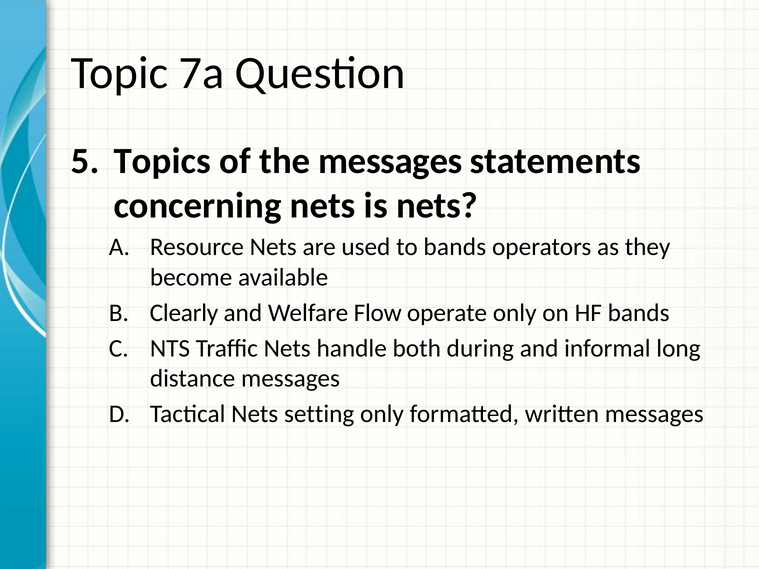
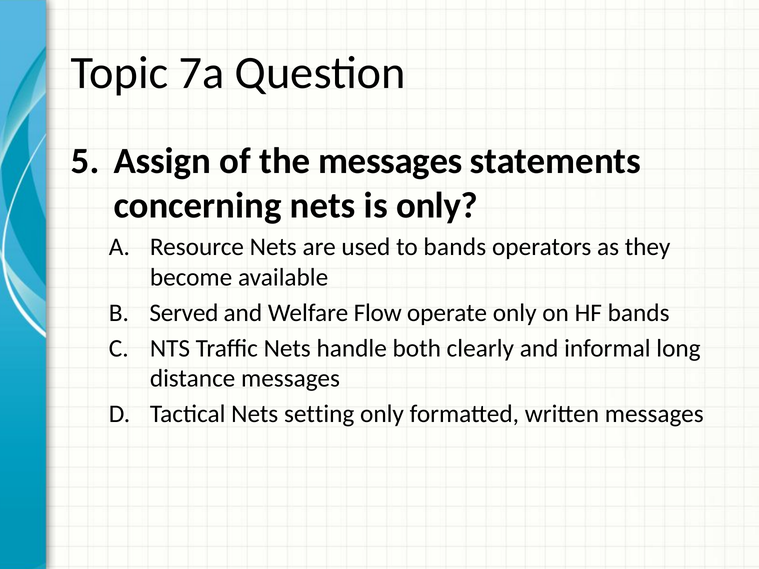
Topics: Topics -> Assign (162, 161)
is nets: nets -> only (437, 206)
Clearly: Clearly -> Served (184, 313)
during: during -> clearly (480, 348)
